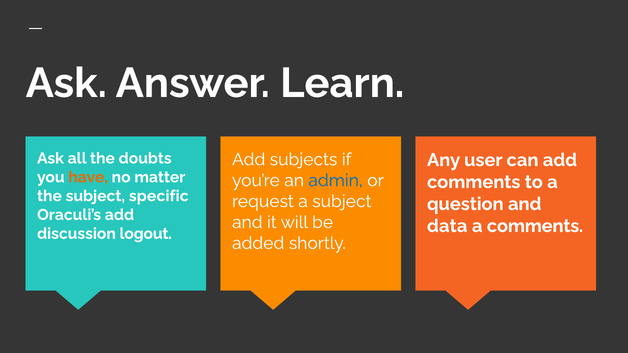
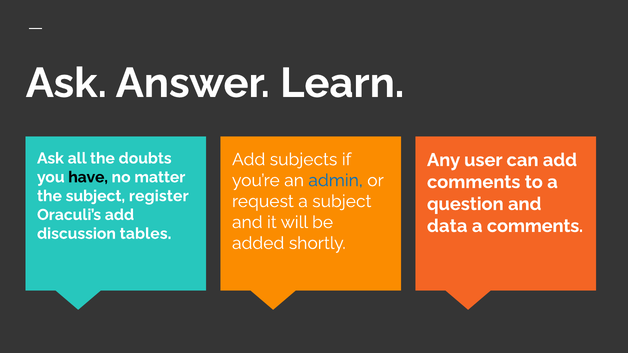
have colour: orange -> black (88, 177)
specific: specific -> register (159, 196)
logout: logout -> tables (145, 234)
